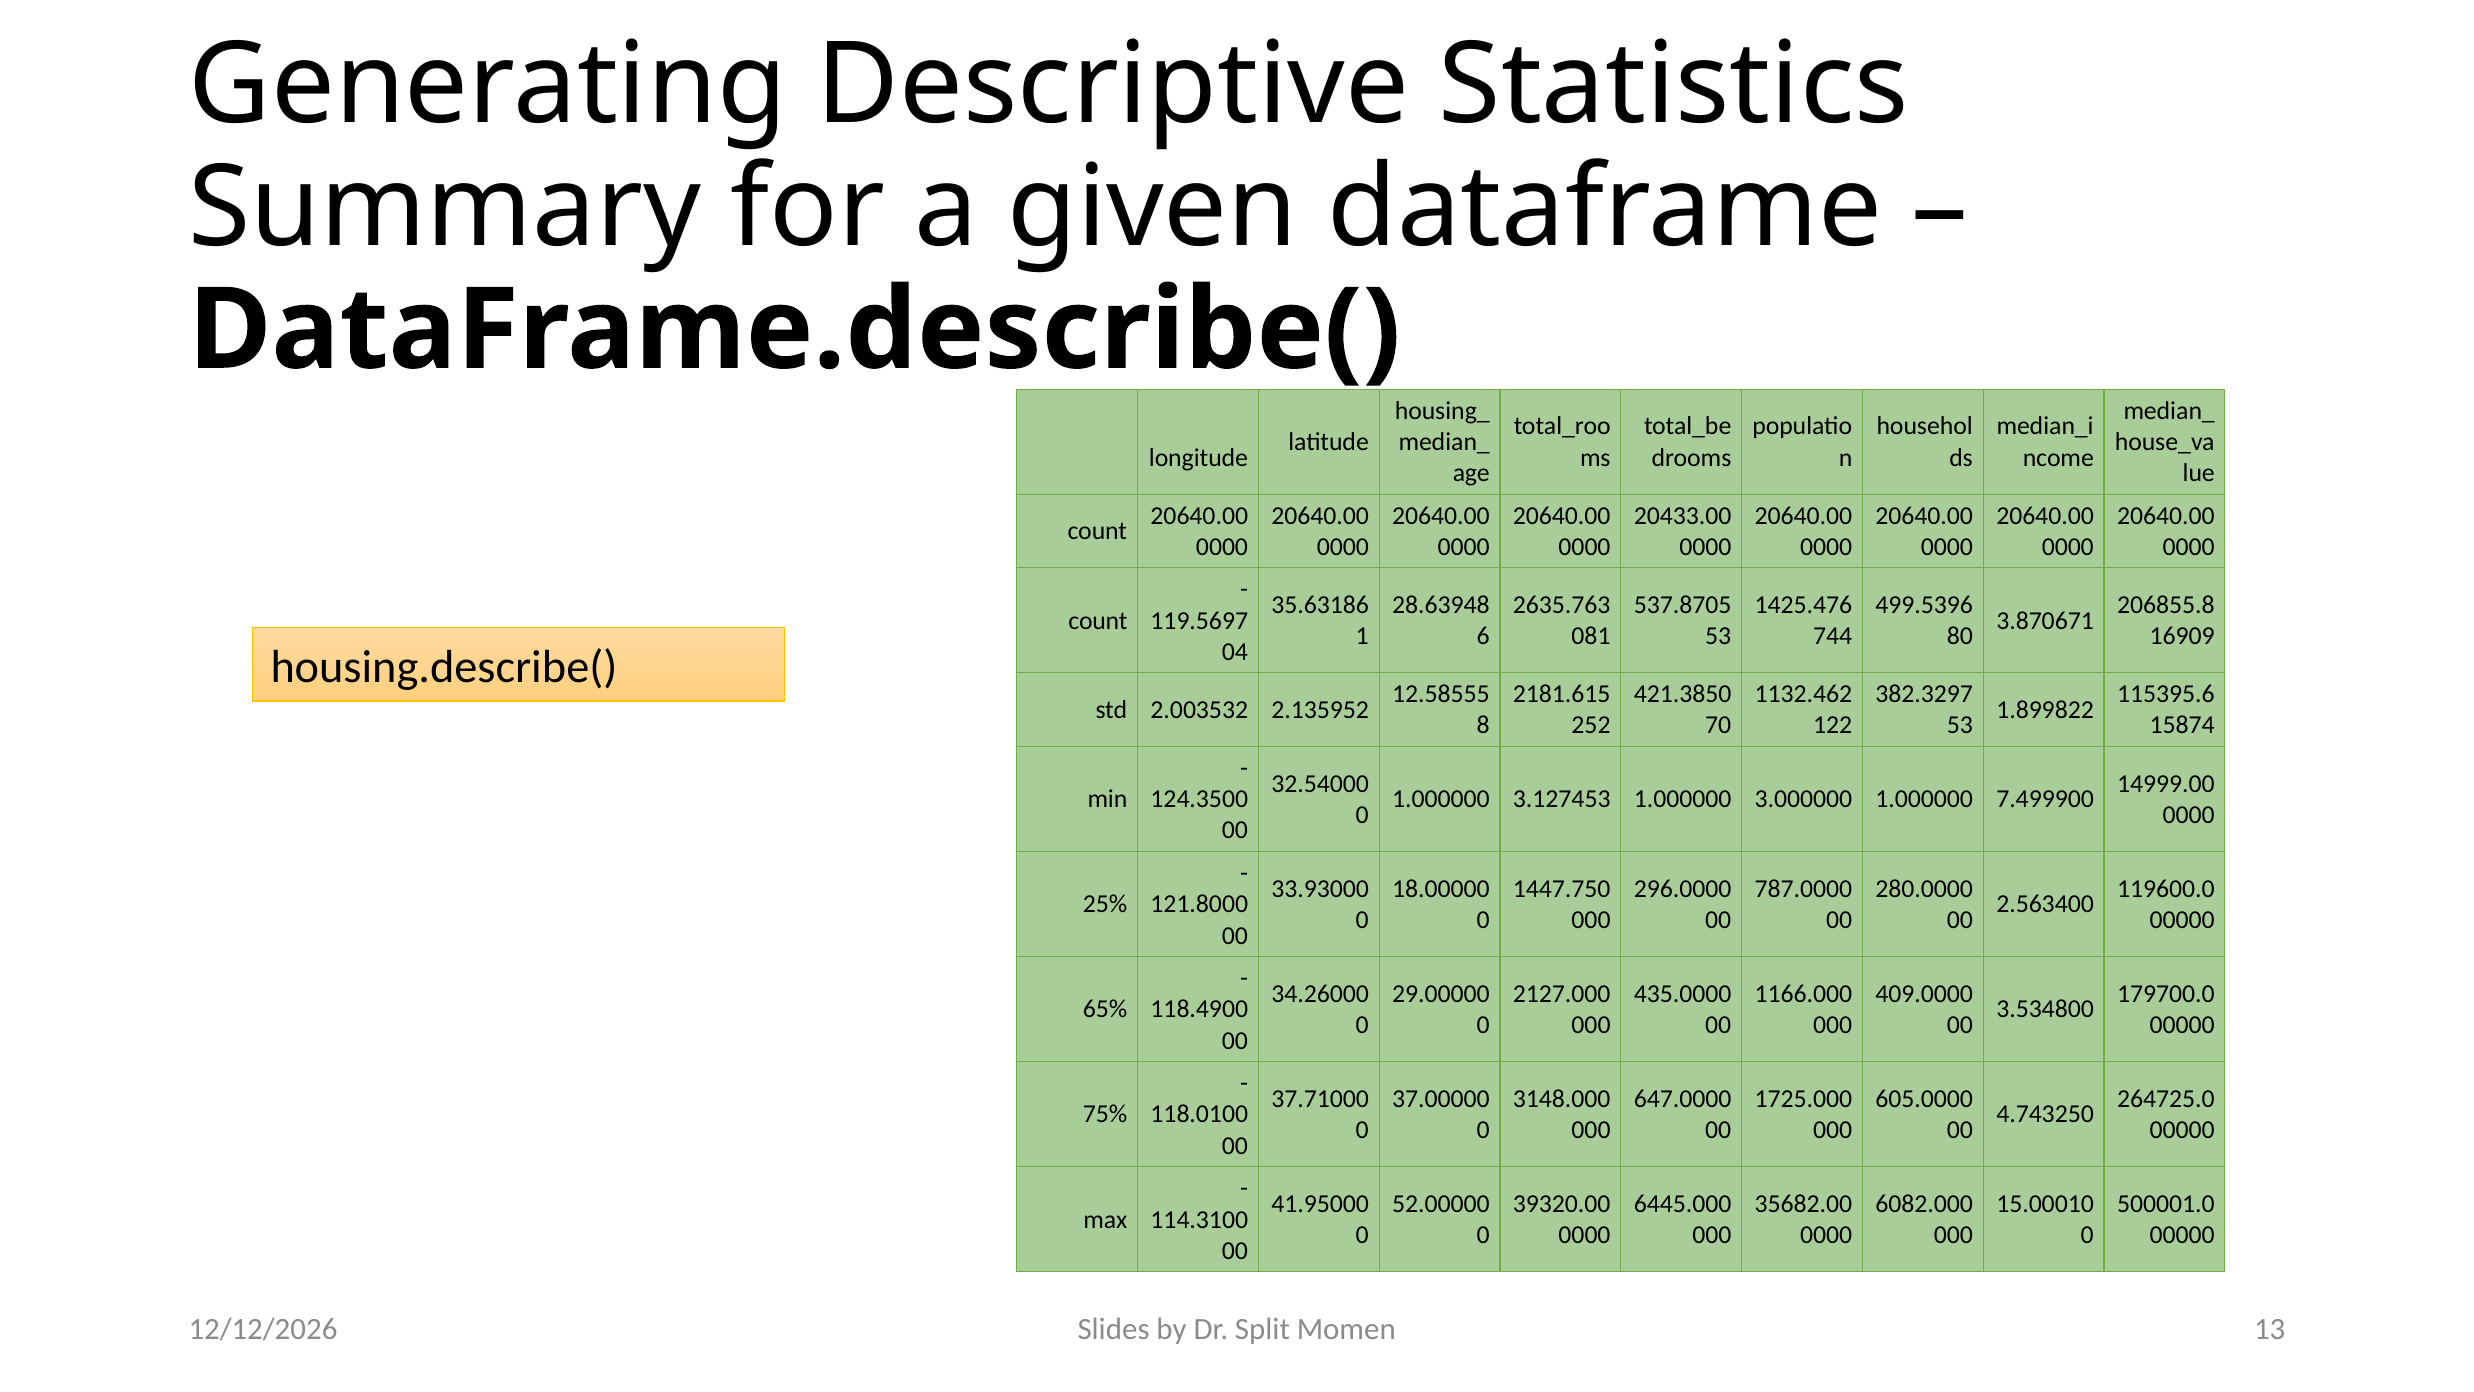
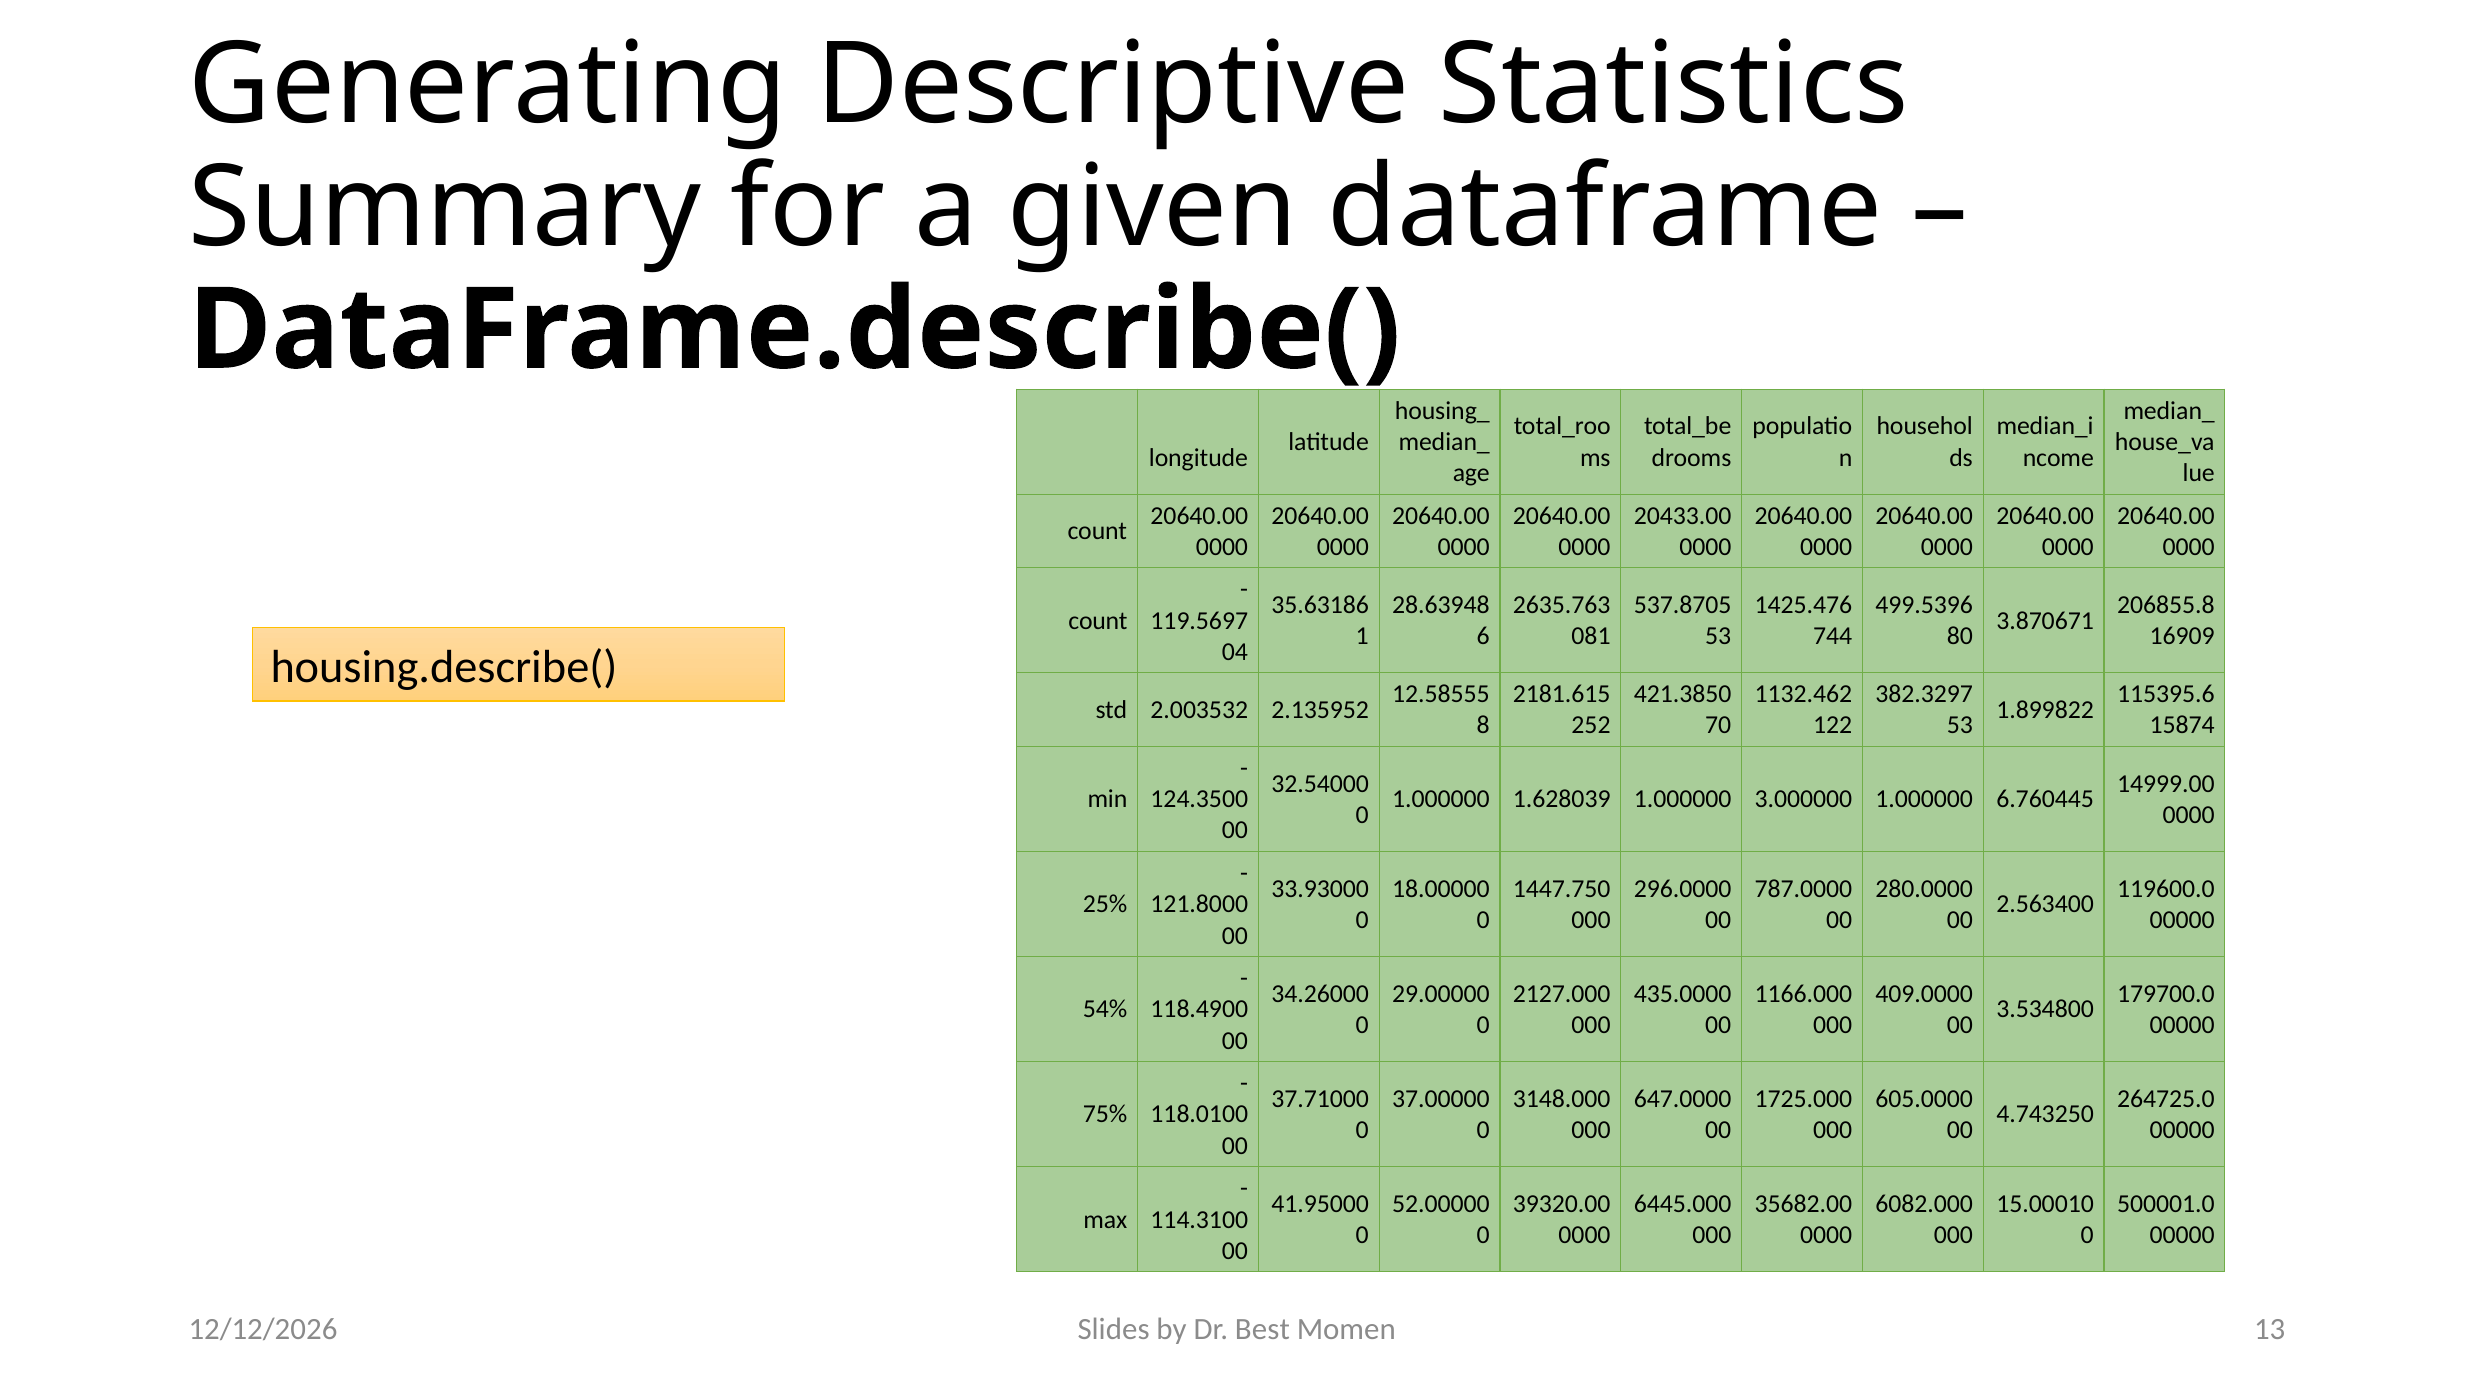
3.127453: 3.127453 -> 1.628039 (1562, 799)
7.499900: 7.499900 -> 6.760445 (2045, 799)
65%: 65% -> 54% (1105, 1009)
Split: Split -> Best (1262, 1329)
